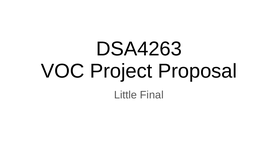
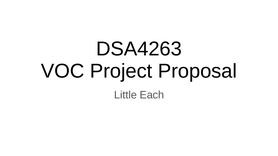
Final: Final -> Each (152, 95)
